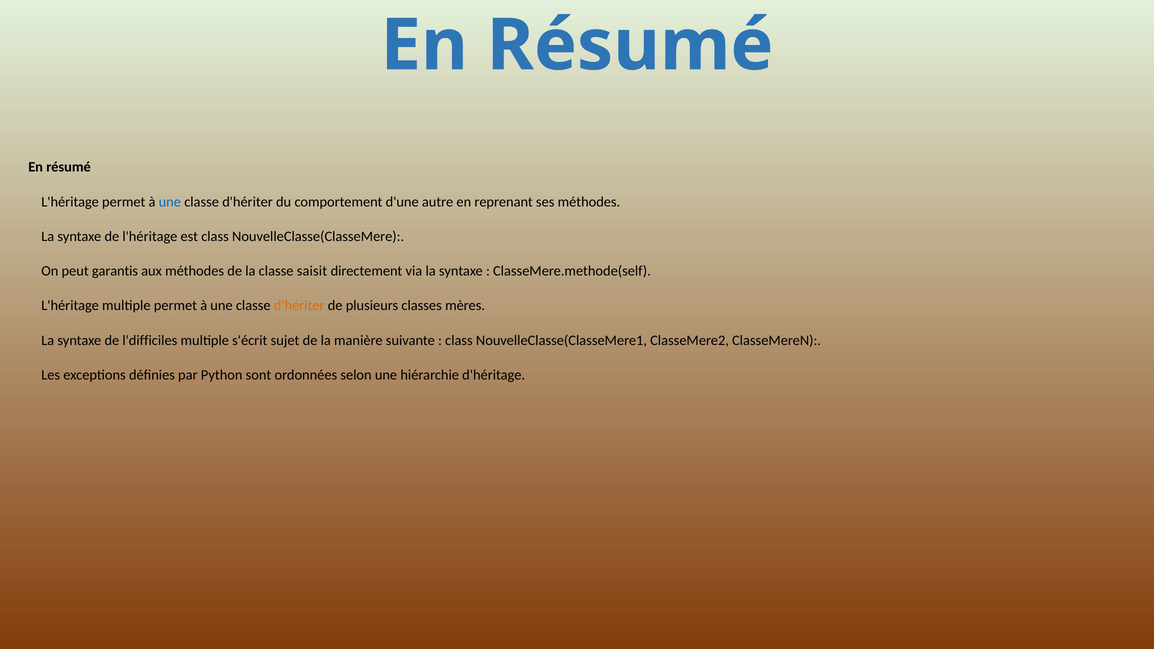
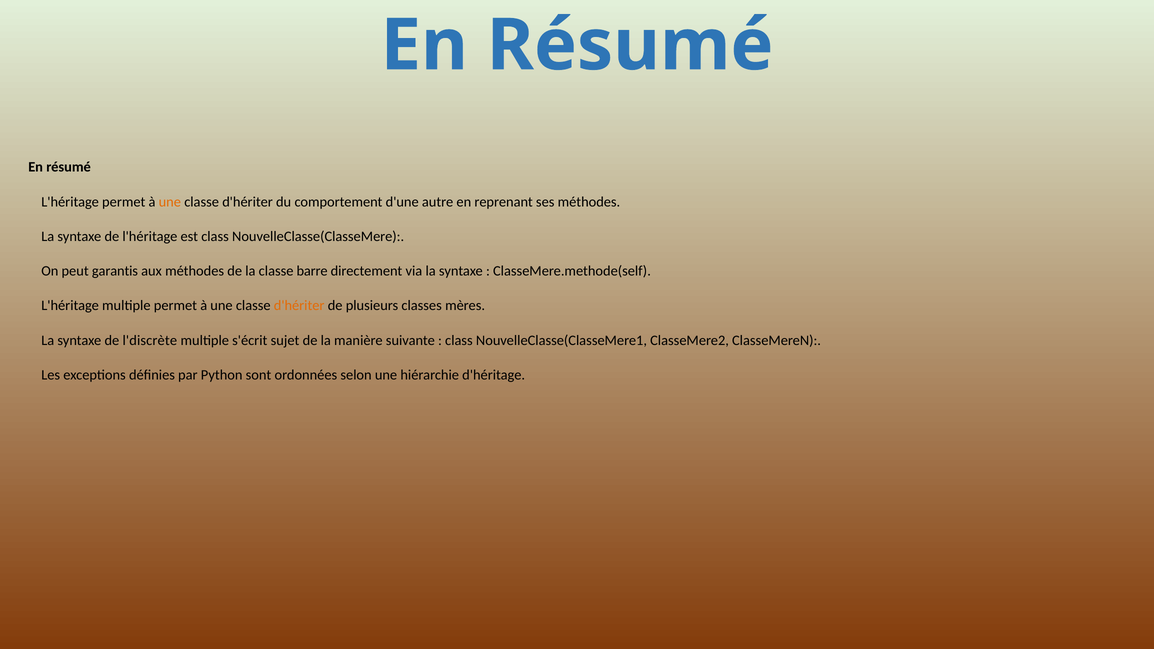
une colour: blue -> orange (170, 202)
saisit: saisit -> barre (312, 271)
l'difficiles: l'difficiles -> l'discrète (150, 340)
